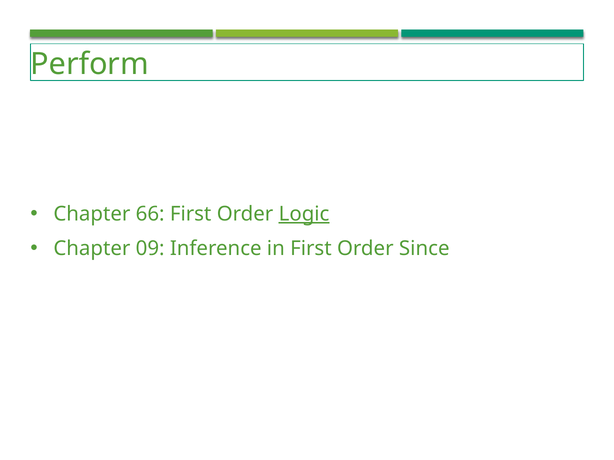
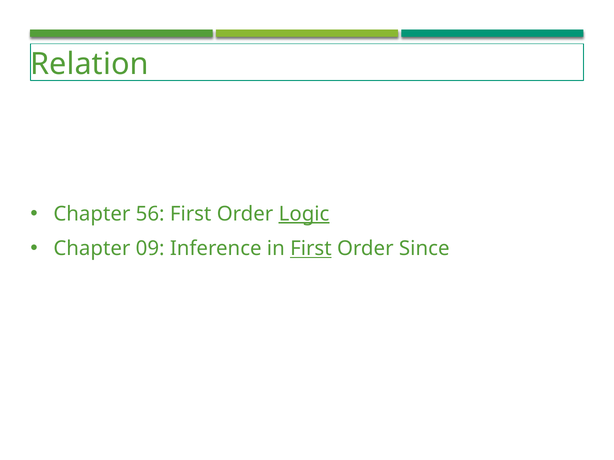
Perform: Perform -> Relation (89, 64)
66: 66 -> 56 (150, 214)
First underline: none -> present (311, 249)
